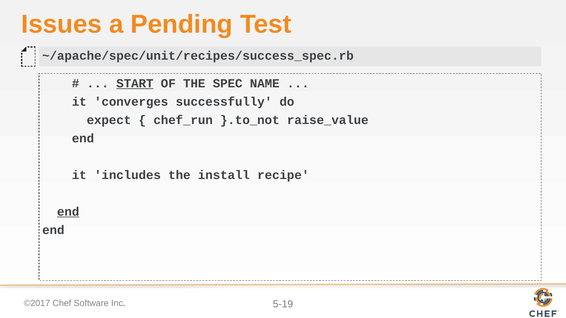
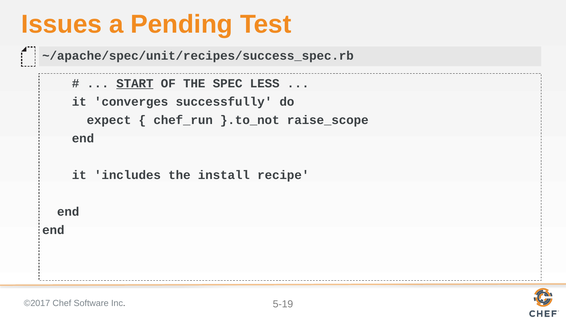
NAME: NAME -> LESS (265, 83)
raise_value: raise_value -> raise_scope (328, 120)
end underline: present -> none (68, 212)
